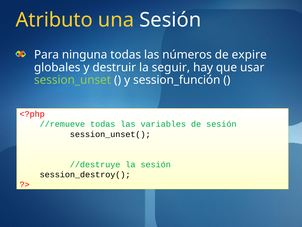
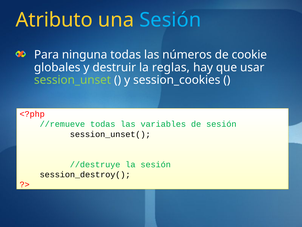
Sesión colour: white -> light blue (170, 20)
expire: expire -> cookie (249, 55)
seguir: seguir -> reglas (171, 67)
session_función: session_función -> session_cookies (177, 80)
